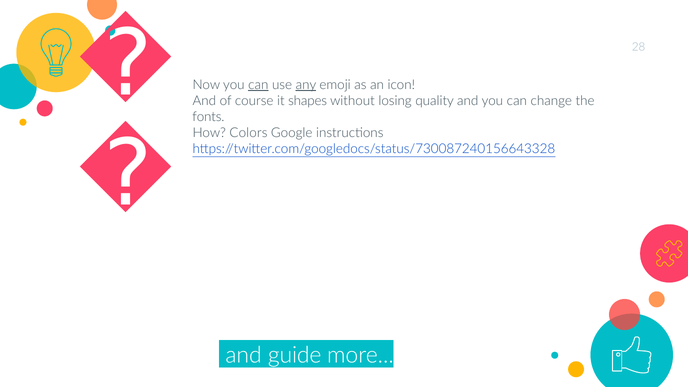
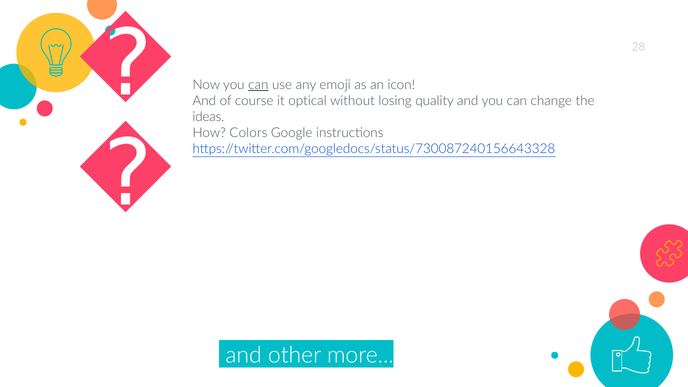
any underline: present -> none (306, 85)
shapes: shapes -> optical (307, 101)
fonts: fonts -> ideas (208, 117)
guide: guide -> other (295, 355)
